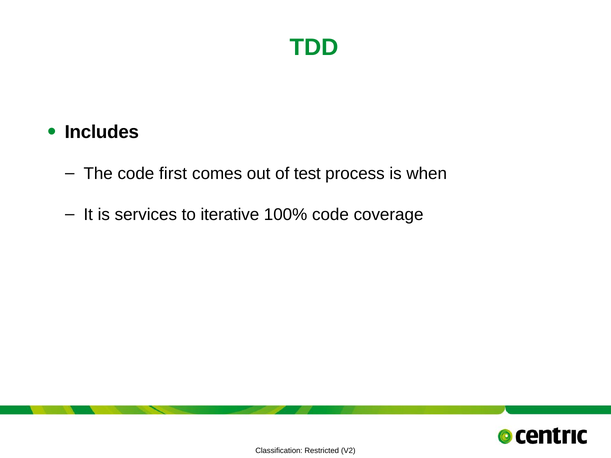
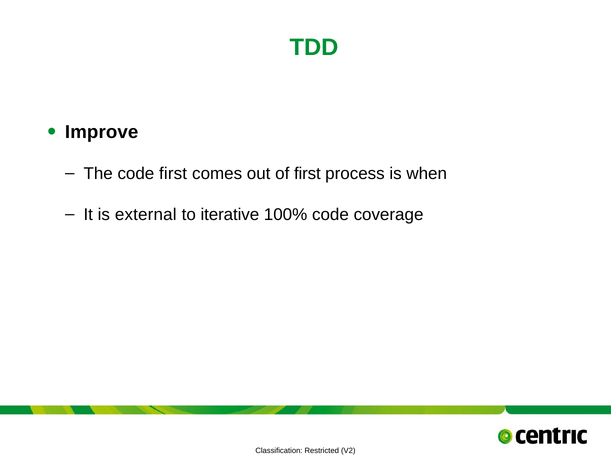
Includes: Includes -> Improve (102, 132)
of test: test -> first (307, 174)
services: services -> external (146, 215)
